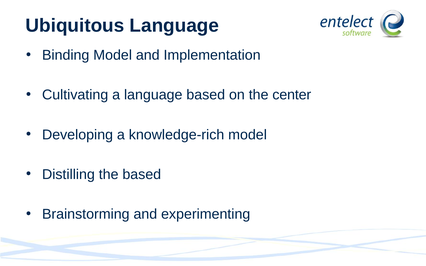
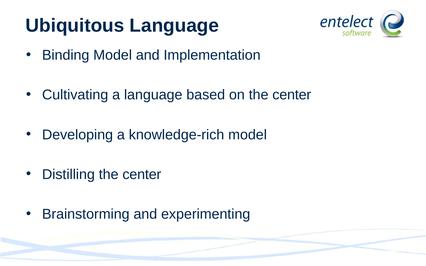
Distilling the based: based -> center (142, 175)
